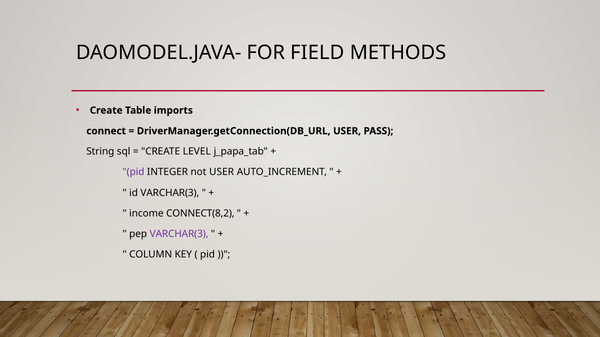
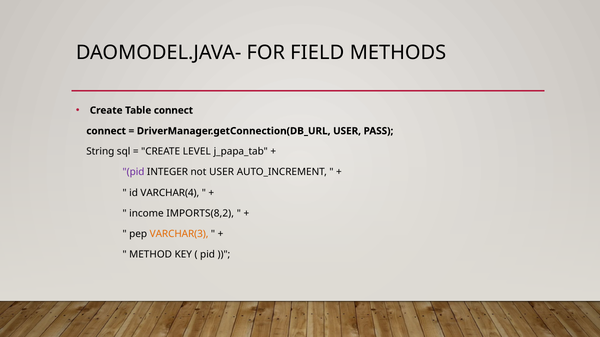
Table imports: imports -> connect (173, 111)
id VARCHAR(3: VARCHAR(3 -> VARCHAR(4 (170, 193)
CONNECT(8,2: CONNECT(8,2 -> IMPORTS(8,2 (200, 214)
VARCHAR(3 colour: purple -> orange (179, 234)
COLUMN: COLUMN -> METHOD (151, 255)
